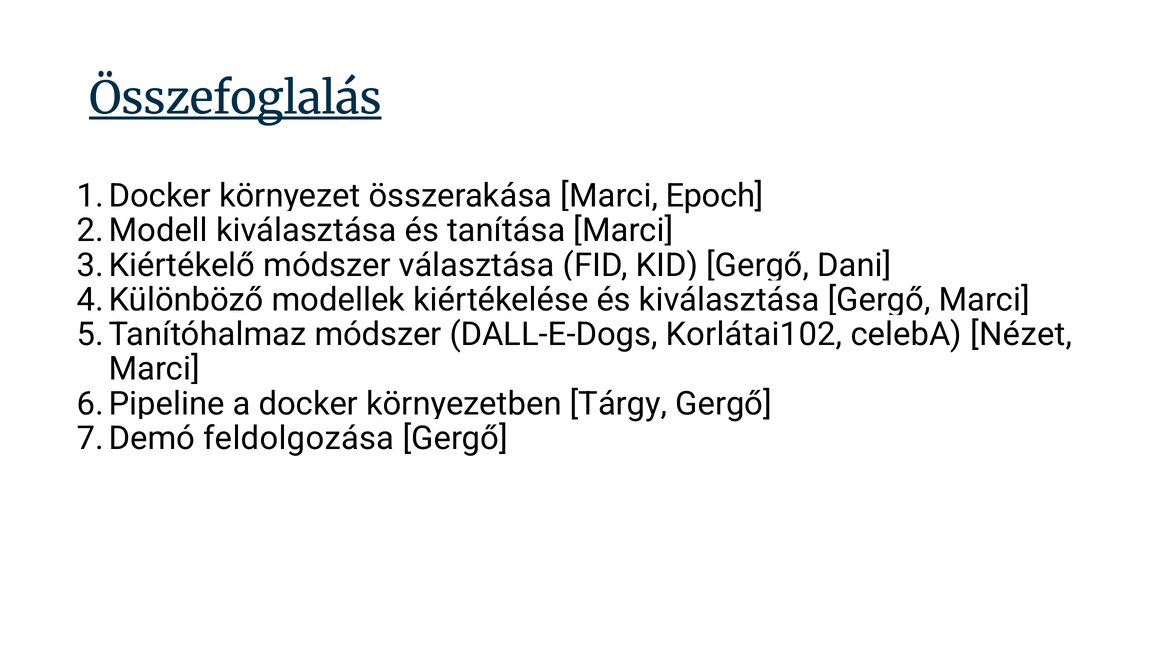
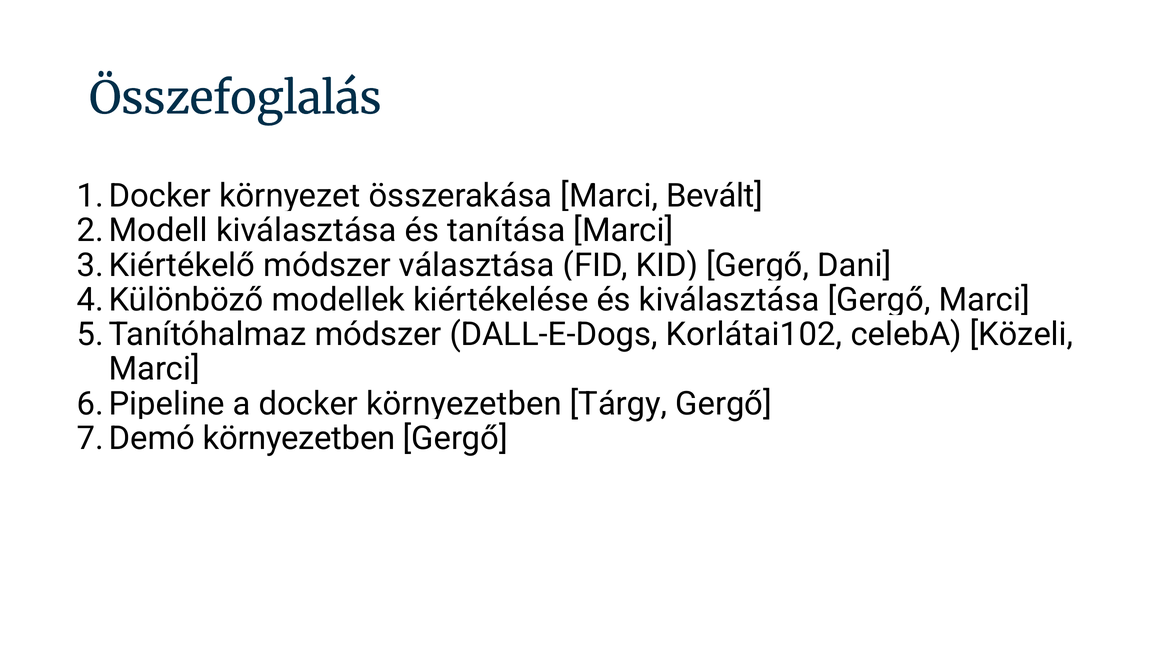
Összefoglalás underline: present -> none (235, 99)
Epoch: Epoch -> Bevált (715, 196)
Nézet: Nézet -> Közeli (1021, 335)
feldolgozása: feldolgozása -> környezetben (299, 439)
